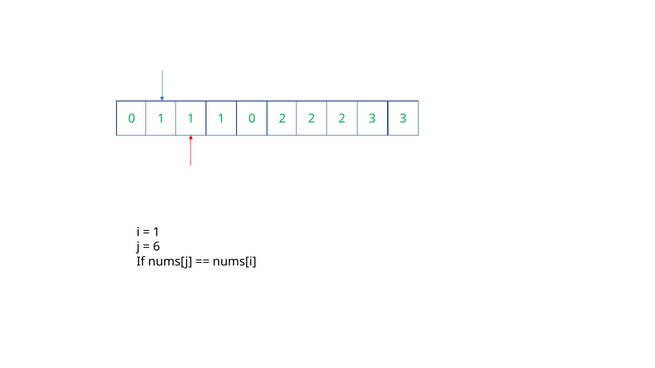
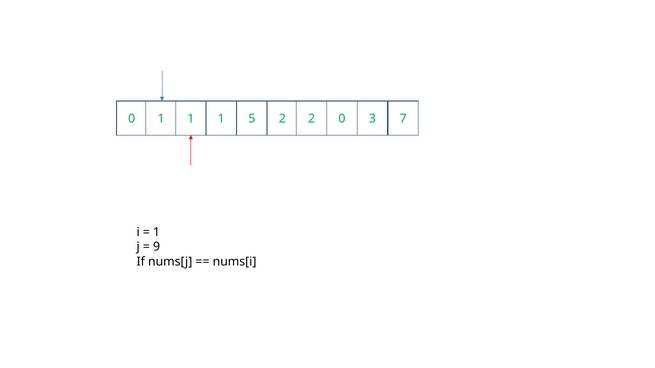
1 0: 0 -> 5 (252, 119)
2 2 2: 2 -> 0 (342, 119)
0 3: 3 -> 7 (403, 119)
6: 6 -> 9 (157, 247)
